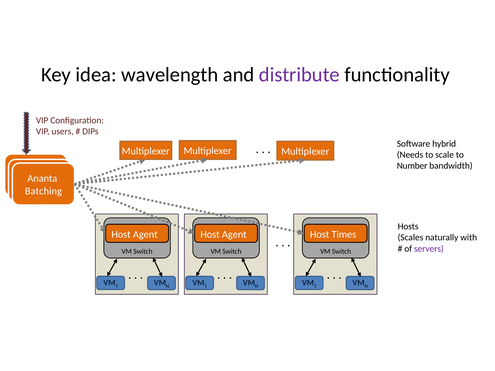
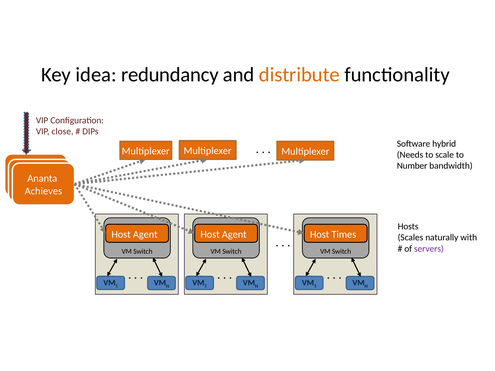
wavelength: wavelength -> redundancy (170, 75)
distribute colour: purple -> orange (299, 75)
users: users -> close (63, 132)
Batching: Batching -> Achieves (43, 191)
